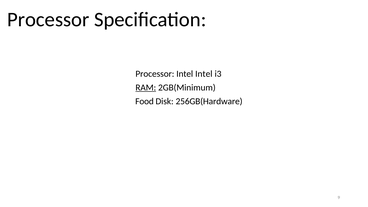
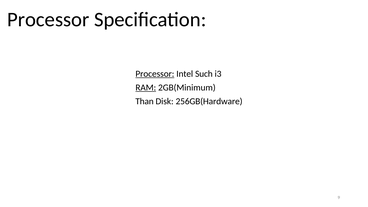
Processor underline: none -> present (155, 74)
Intel Intel: Intel -> Such (204, 74)
Food: Food -> Than (145, 101)
